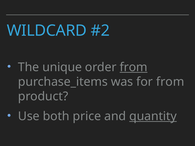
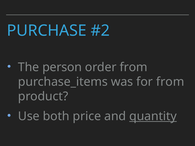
WILDCARD: WILDCARD -> PURCHASE (47, 31)
unique: unique -> person (62, 67)
from underline: present -> none (134, 67)
